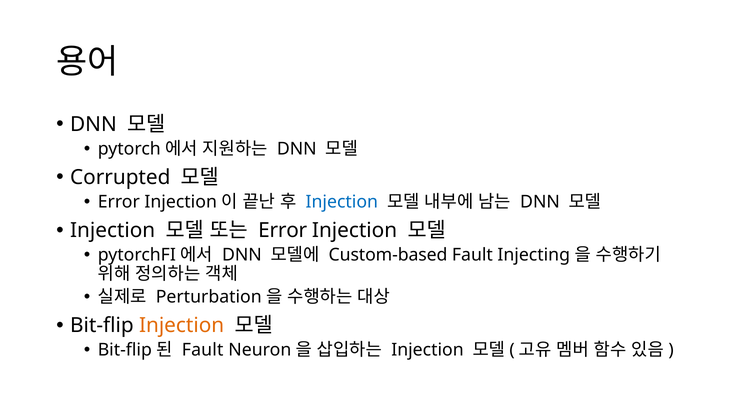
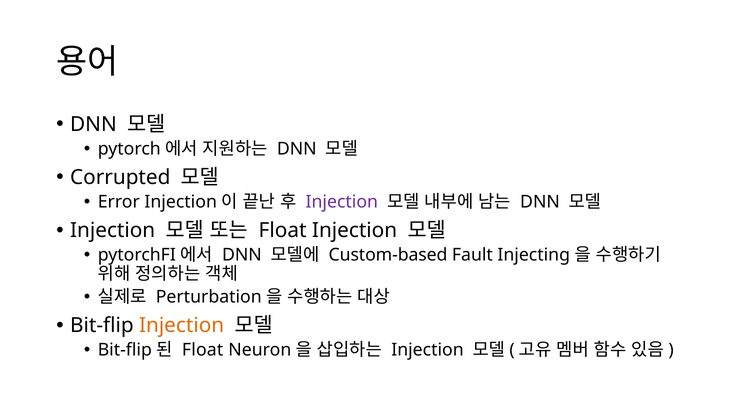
Injection colour: blue -> purple (342, 202)
Error: Error -> Float (283, 230)
Fault: Fault -> Float (203, 350)
